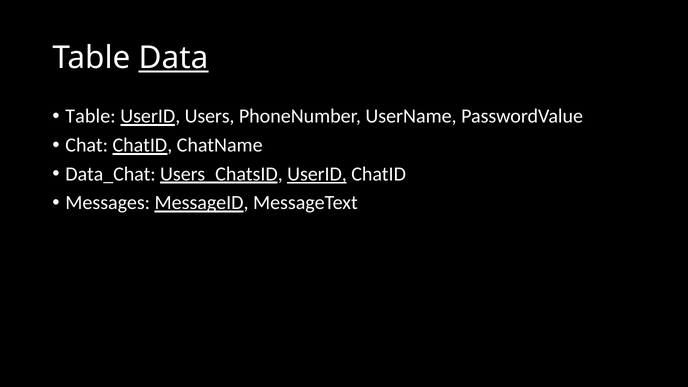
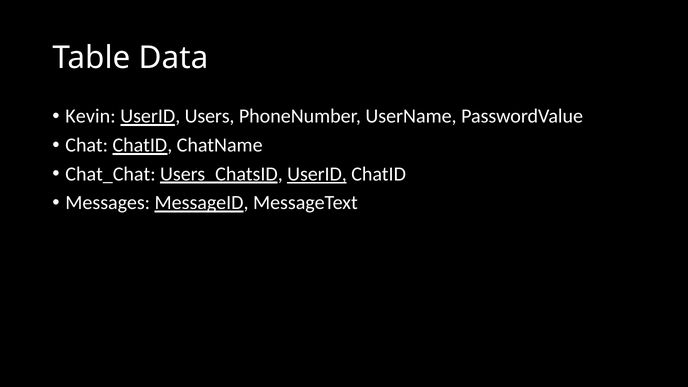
Data underline: present -> none (173, 58)
Table: Table -> Kevin (91, 116)
Data_Chat: Data_Chat -> Chat_Chat (110, 174)
